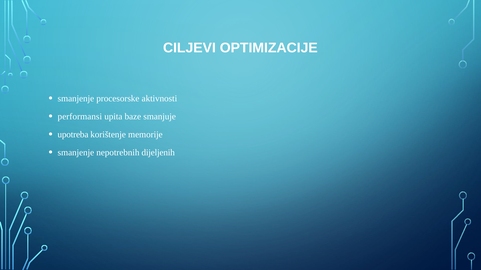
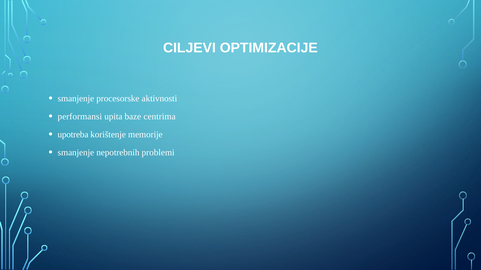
smanjuje: smanjuje -> centrima (160, 117)
dijeljenih: dijeljenih -> problemi (158, 153)
